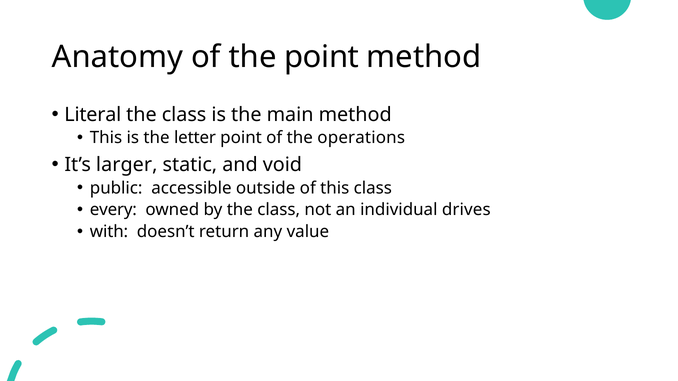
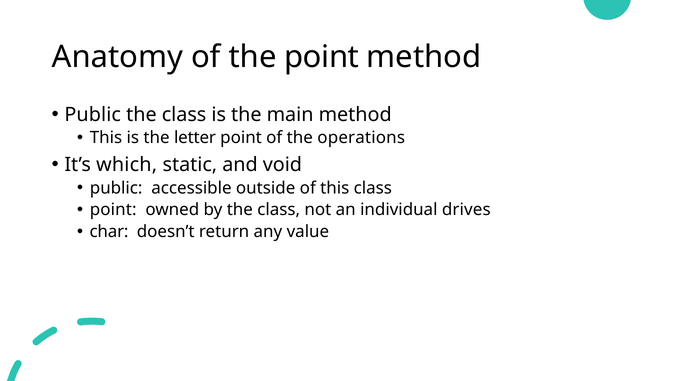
Literal: Literal -> Public (93, 115)
larger: larger -> which (127, 165)
every: every -> point (113, 210)
with: with -> char (109, 232)
